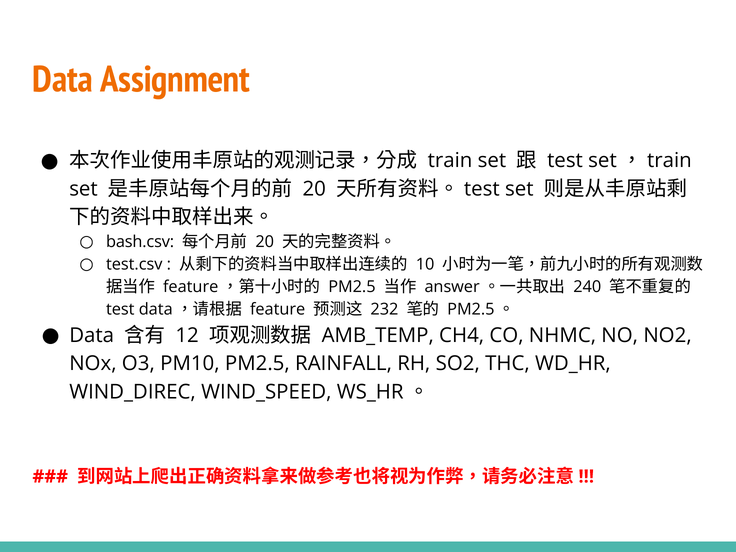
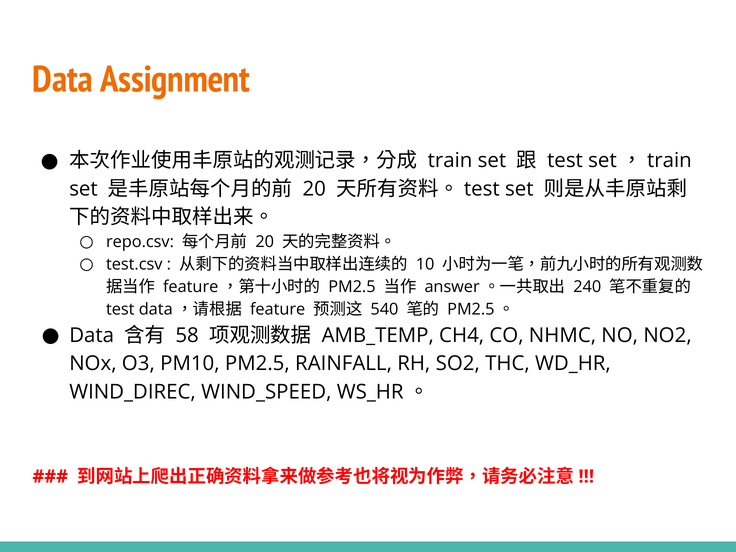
bash.csv: bash.csv -> repo.csv (140, 242)
232: 232 -> 540 (384, 309)
12: 12 -> 58 (187, 335)
